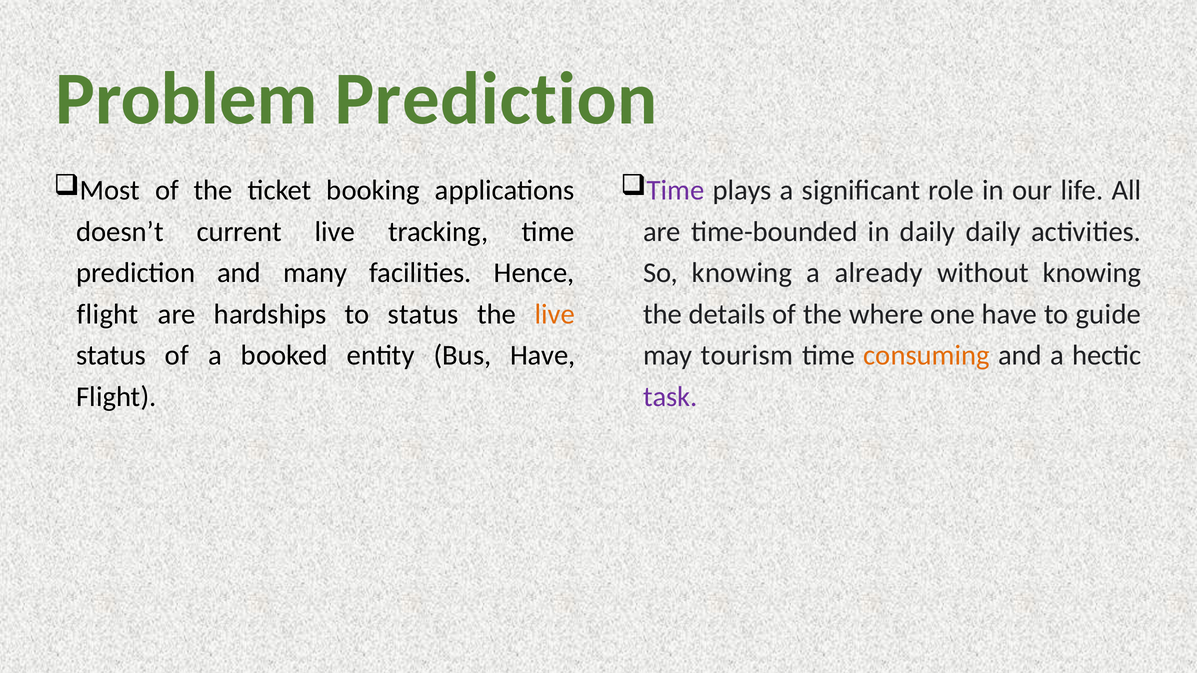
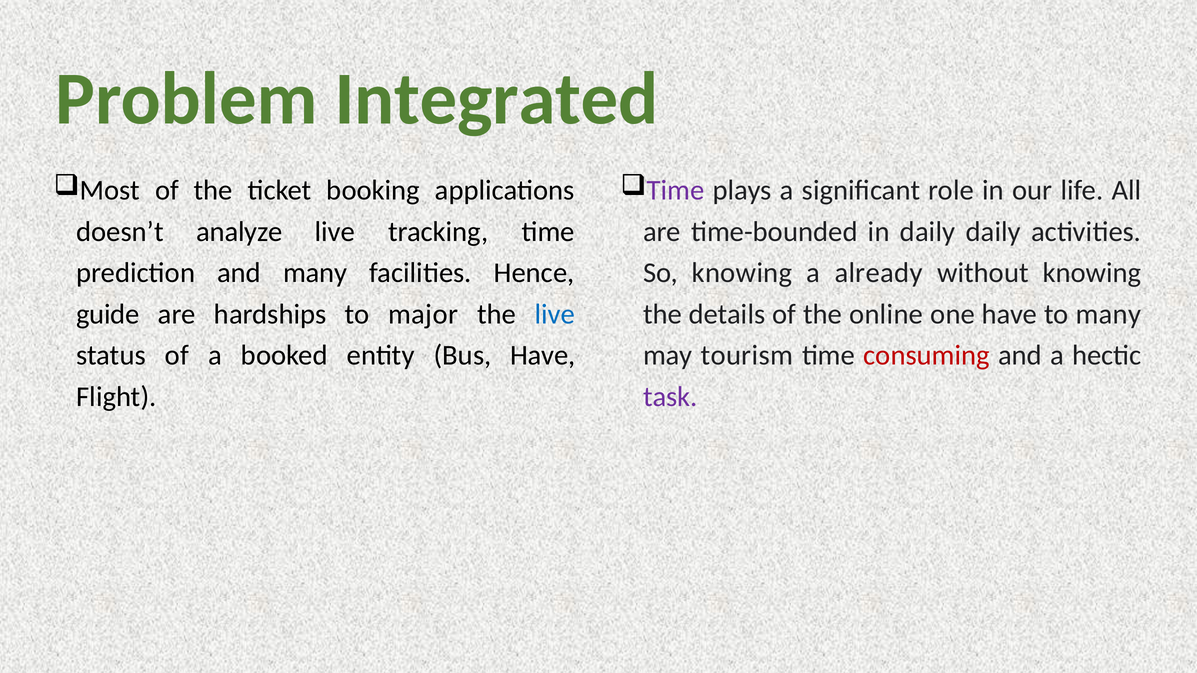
Problem Prediction: Prediction -> Integrated (496, 99)
current: current -> analyze (239, 232)
flight: flight -> guide (108, 314)
to status: status -> major (423, 314)
live colour: orange -> blue (555, 314)
where: where -> online (886, 314)
to guide: guide -> many (1108, 314)
consuming colour: orange -> red (927, 356)
